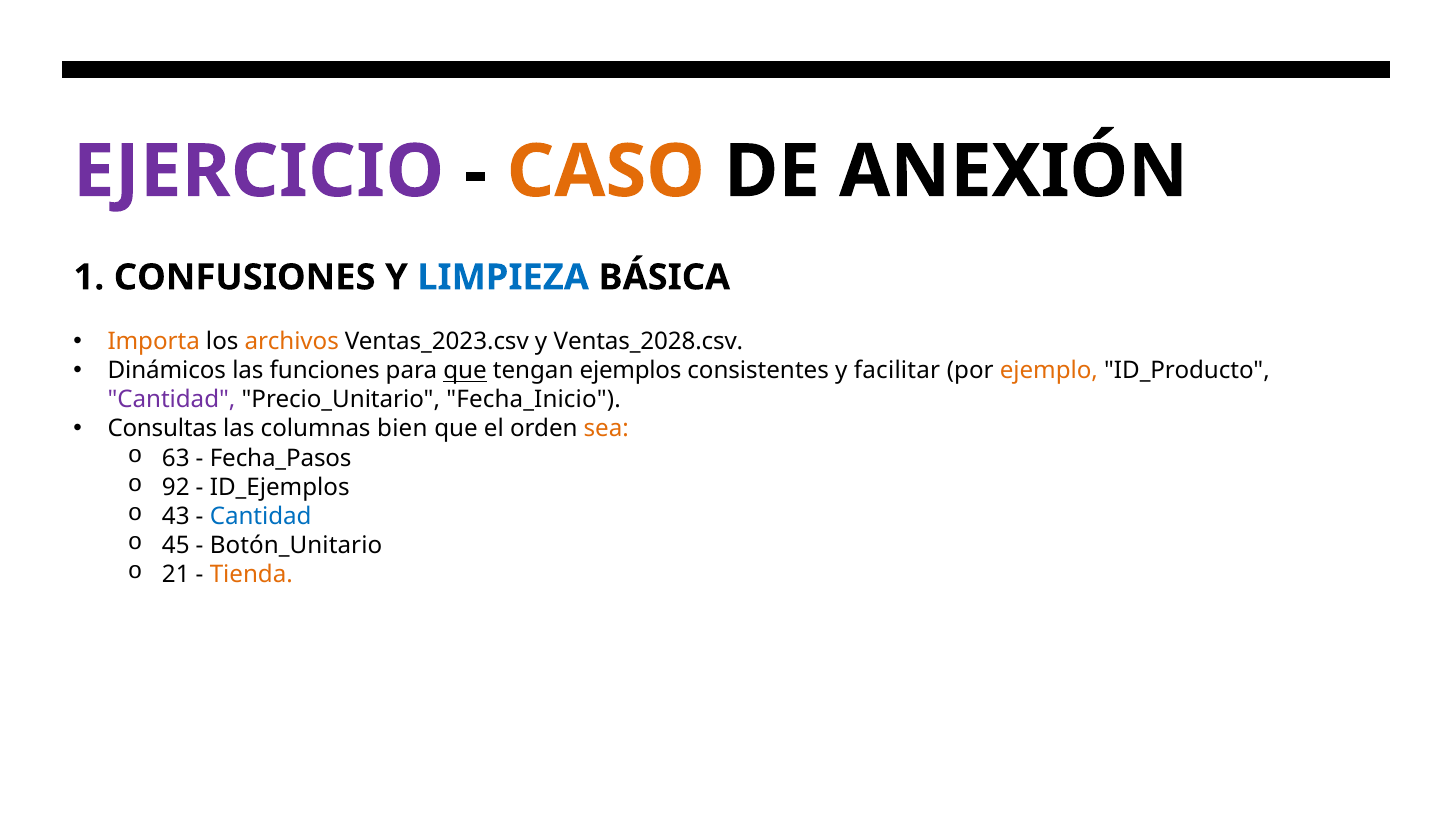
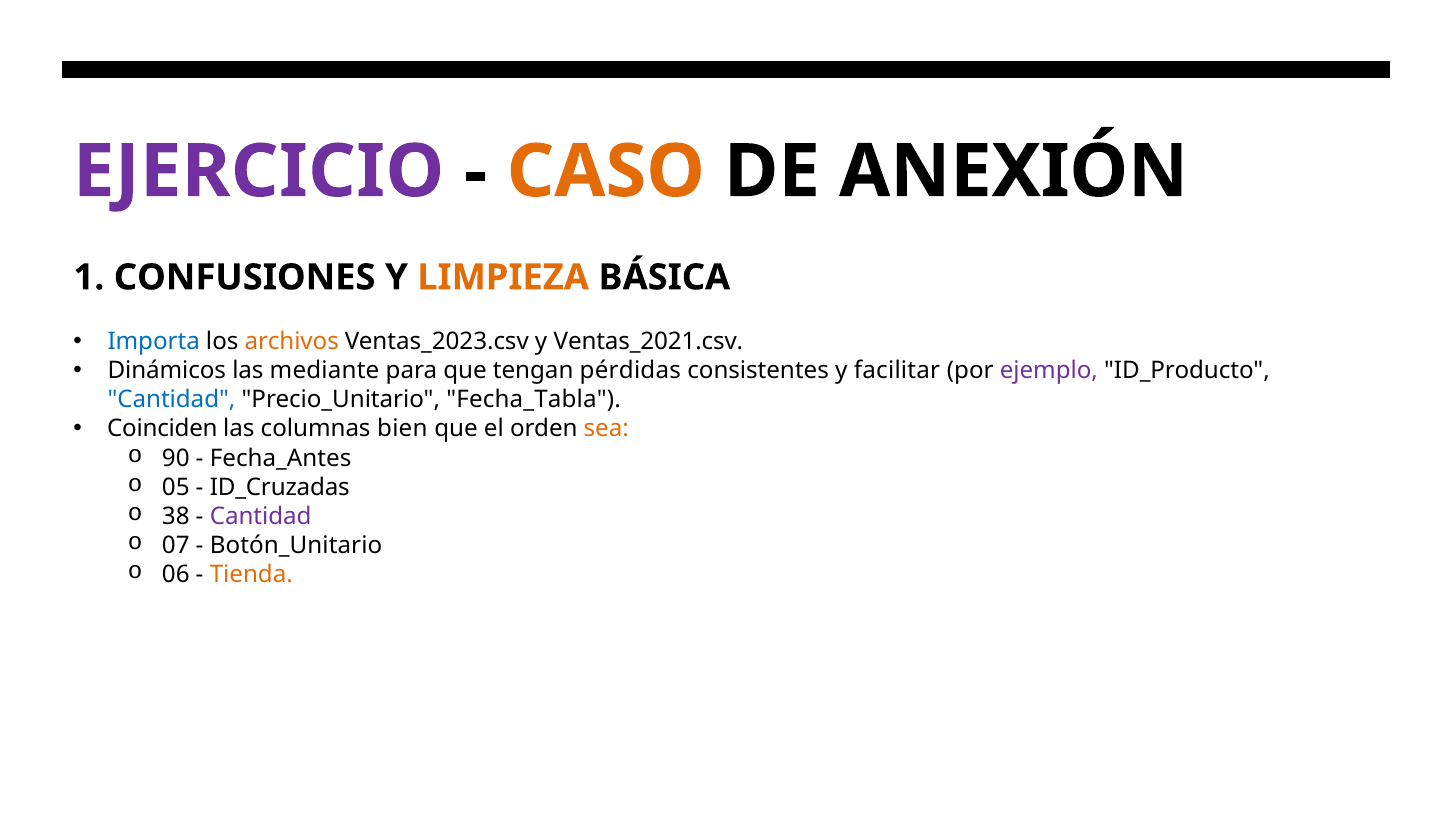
LIMPIEZA colour: blue -> orange (503, 277)
Importa colour: orange -> blue (154, 342)
Ventas_2028.csv: Ventas_2028.csv -> Ventas_2021.csv (648, 342)
funciones: funciones -> mediante (325, 371)
que underline: present -> none (465, 371)
ejemplos: ejemplos -> pérdidas (630, 371)
ejemplo colour: orange -> purple (1049, 371)
Cantidad colour: purple -> blue (171, 400)
Fecha_Inicio: Fecha_Inicio -> Fecha_Tabla (534, 400)
Consultas: Consultas -> Coinciden (162, 429)
63: 63 -> 90 (176, 458)
Fecha_Pasos: Fecha_Pasos -> Fecha_Antes (281, 458)
92: 92 -> 05 (176, 487)
ID_Ejemplos: ID_Ejemplos -> ID_Cruzadas (280, 487)
43: 43 -> 38 (176, 516)
Cantidad colour: blue -> purple (261, 516)
45: 45 -> 07 (176, 545)
21: 21 -> 06 (176, 574)
